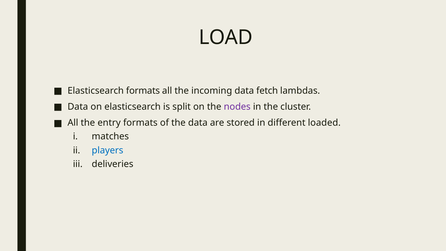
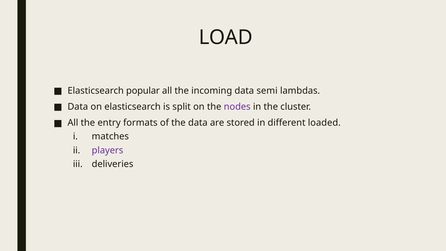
Elasticsearch formats: formats -> popular (143, 91)
fetch: fetch -> semi (267, 91)
players colour: blue -> purple (108, 150)
